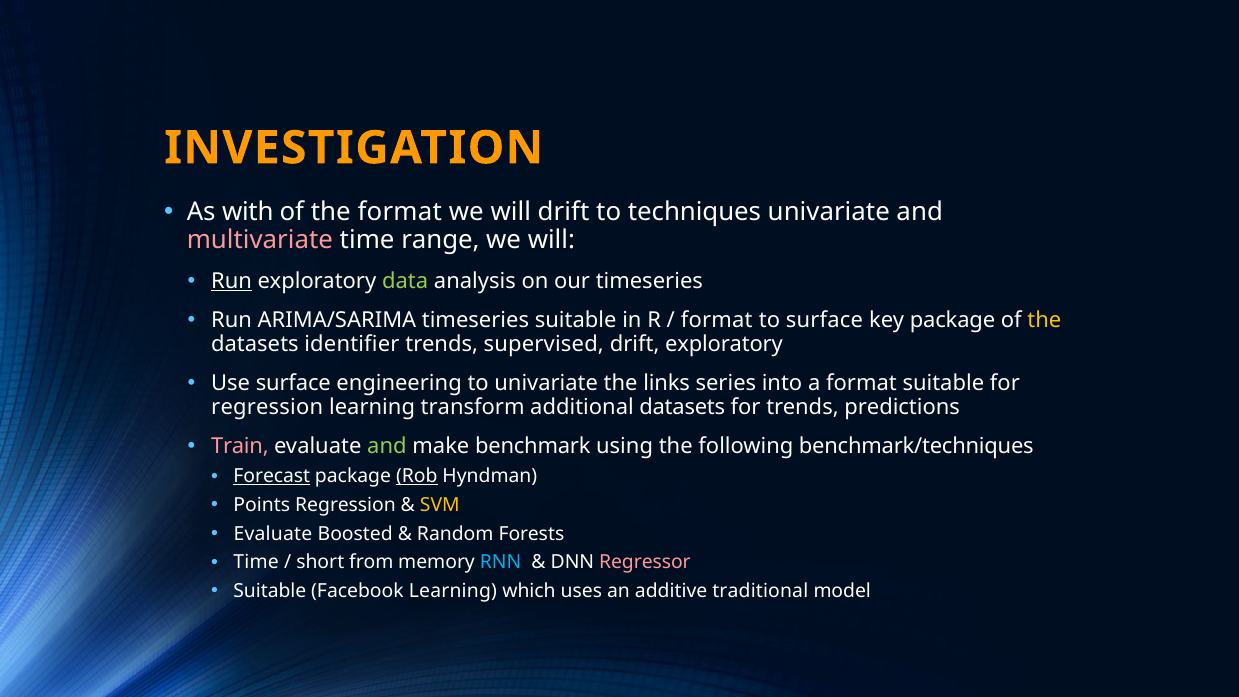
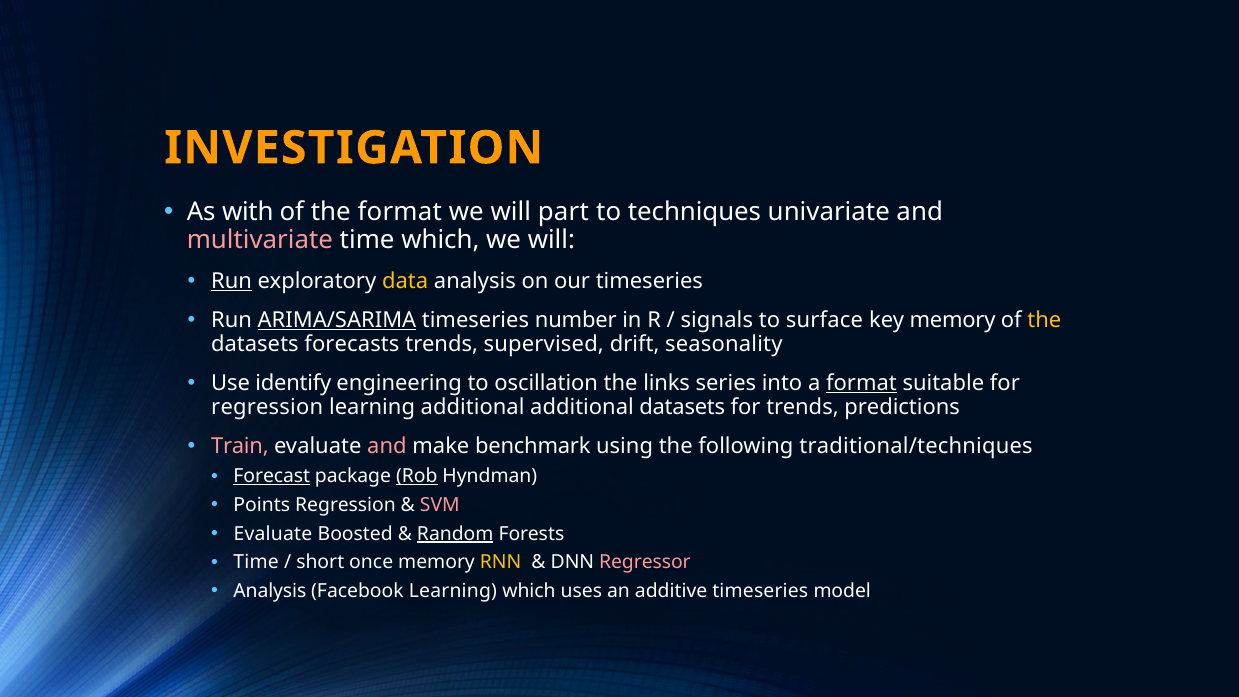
will drift: drift -> part (563, 212)
time range: range -> which (440, 240)
data colour: light green -> yellow (405, 281)
ARIMA/SARIMA underline: none -> present (337, 320)
timeseries suitable: suitable -> number (576, 320)
format: format -> signals (717, 320)
key package: package -> memory (953, 320)
identifier: identifier -> forecasts (352, 344)
drift exploratory: exploratory -> seasonality (724, 344)
Use surface: surface -> identify (293, 383)
to univariate: univariate -> oscillation (546, 383)
format underline: none -> present (861, 383)
learning transform: transform -> additional (473, 407)
and colour: light green -> pink (387, 446)
benchmark/techniques: benchmark/techniques -> traditional/techniques (916, 446)
SVM colour: yellow -> pink (440, 505)
Random underline: none -> present (455, 534)
from: from -> once (371, 562)
RNN colour: light blue -> yellow (501, 562)
Suitable: Suitable -> Analysis (270, 591)
additive traditional: traditional -> timeseries (760, 591)
